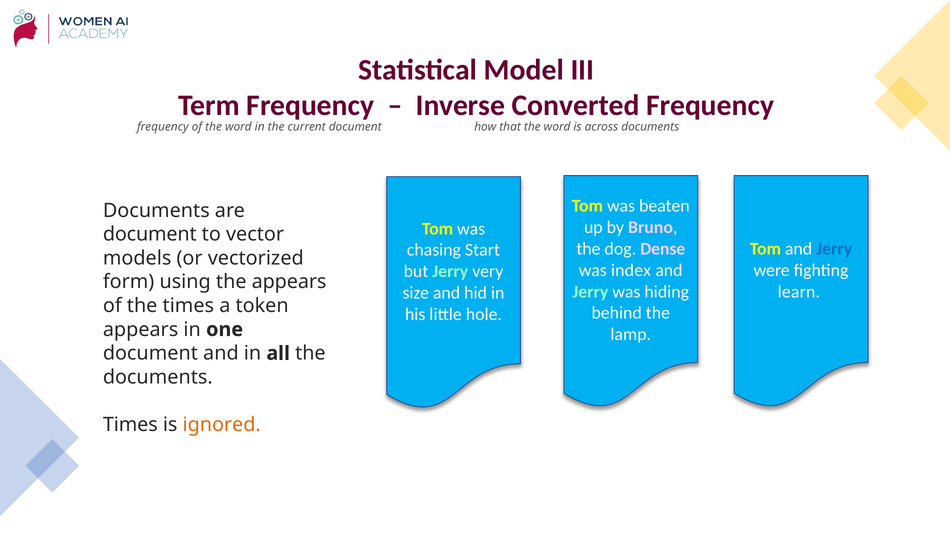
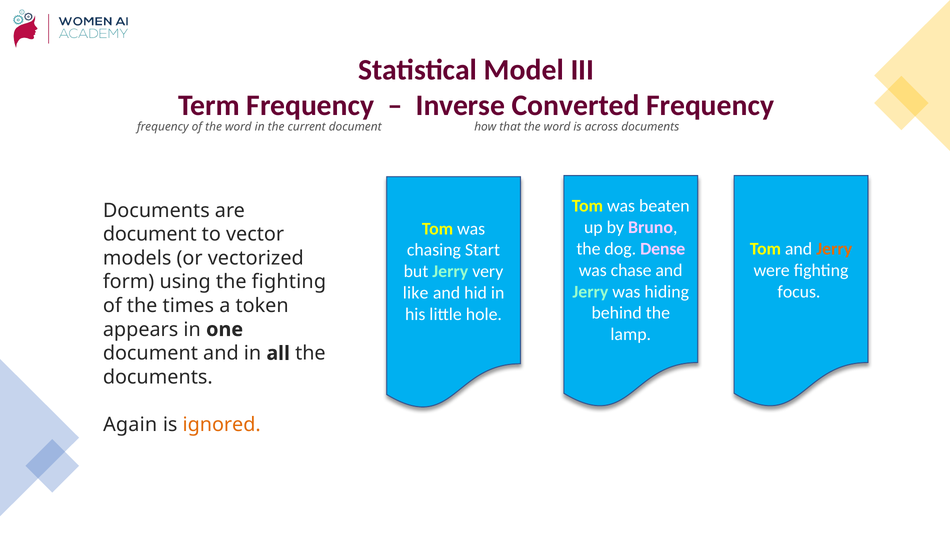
Jerry colour: blue -> orange (834, 249)
index: index -> chase (631, 270)
the appears: appears -> fighting (289, 282)
learn: learn -> focus (799, 291)
size: size -> like (416, 293)
Times: Times -> Again (130, 424)
